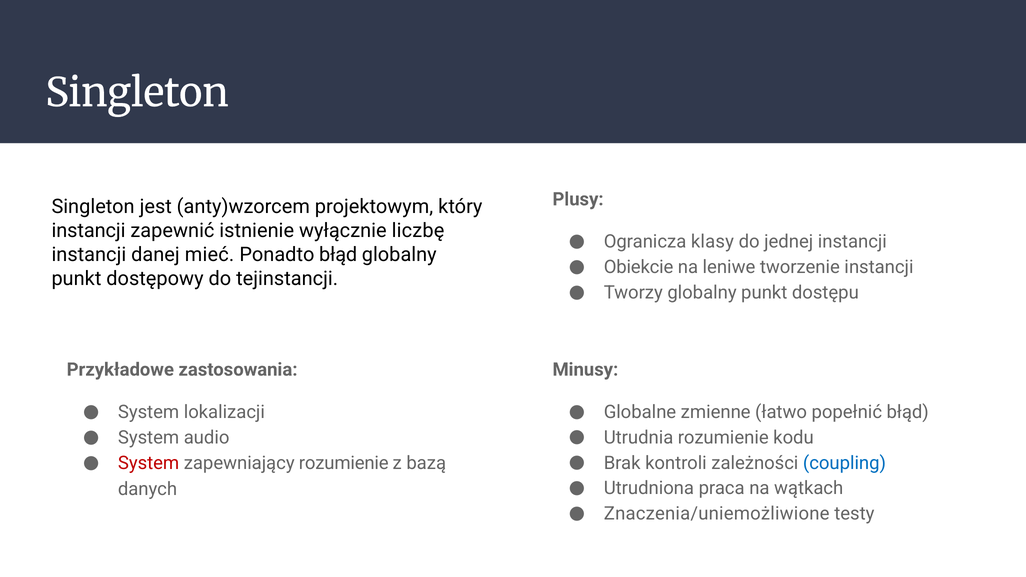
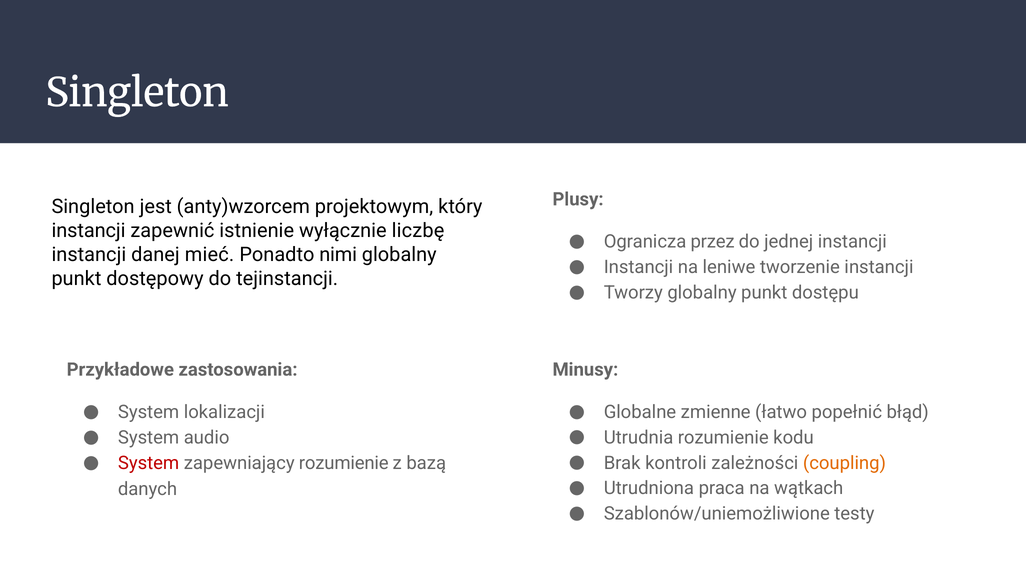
klasy: klasy -> przez (713, 242)
Ponadto błąd: błąd -> nimi (338, 255)
Obiekcie: Obiekcie -> Instancji (639, 267)
coupling colour: blue -> orange (844, 463)
Znaczenia/uniemożliwione: Znaczenia/uniemożliwione -> Szablonów/uniemożliwione (717, 514)
